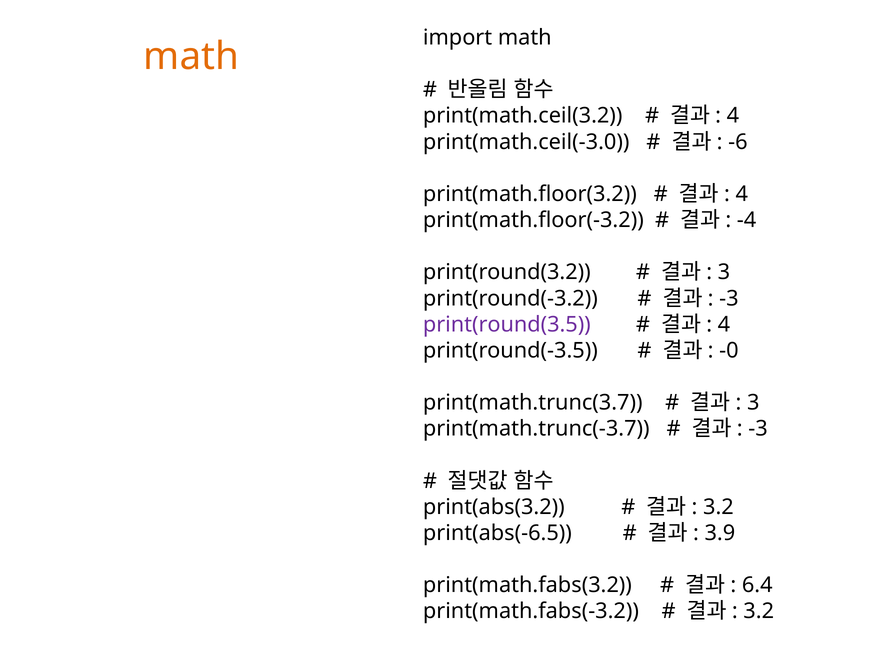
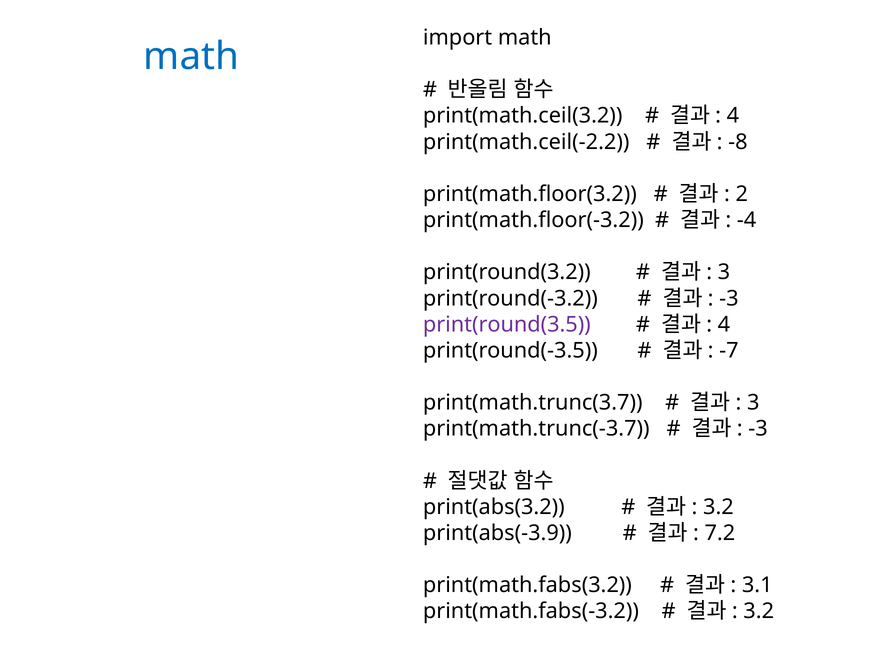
math colour: orange -> blue (191, 56)
print(math.ceil(-3.0: print(math.ceil(-3.0 -> print(math.ceil(-2.2 (526, 142)
-6: -6 -> -8 (738, 142)
4: 4 -> 2 (742, 194)
-0: -0 -> -7 (729, 351)
print(abs(-6.5: print(abs(-6.5 -> print(abs(-3.9 (497, 533)
3.9: 3.9 -> 7.2 (720, 533)
6.4: 6.4 -> 3.1 (757, 586)
